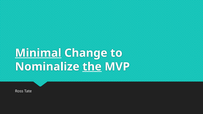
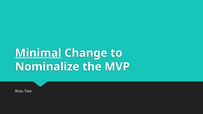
the underline: present -> none (92, 67)
